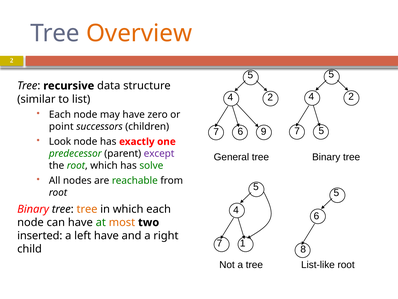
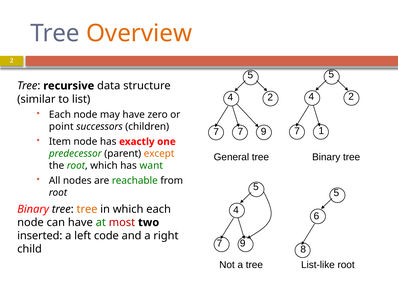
7 5: 5 -> 1 (321, 131)
7 6: 6 -> 7 (240, 131)
Look: Look -> Item (60, 141)
except colour: purple -> orange (159, 153)
solve: solve -> want (151, 165)
most colour: orange -> red (122, 222)
left have: have -> code (106, 235)
1: 1 -> 9 (243, 243)
